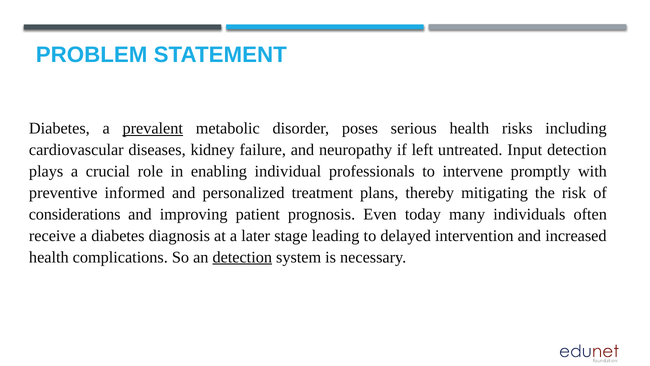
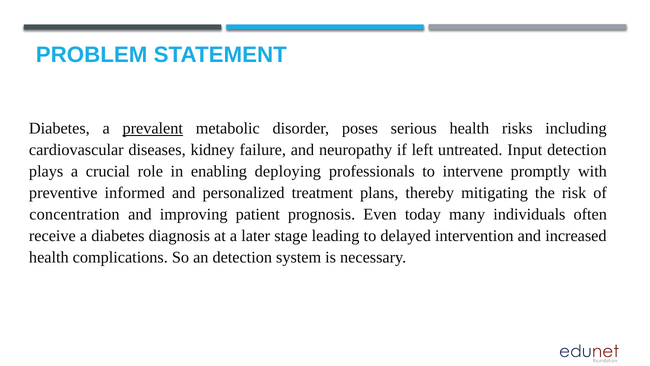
individual: individual -> deploying (288, 171)
considerations: considerations -> concentration (74, 214)
detection underline: present -> none (242, 257)
